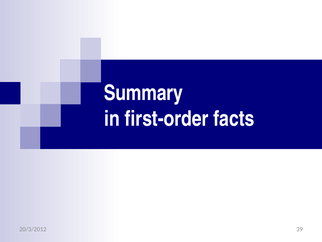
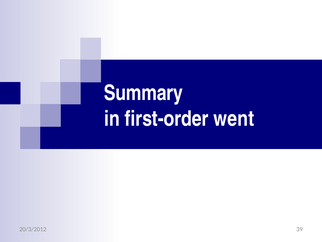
facts: facts -> went (234, 119)
